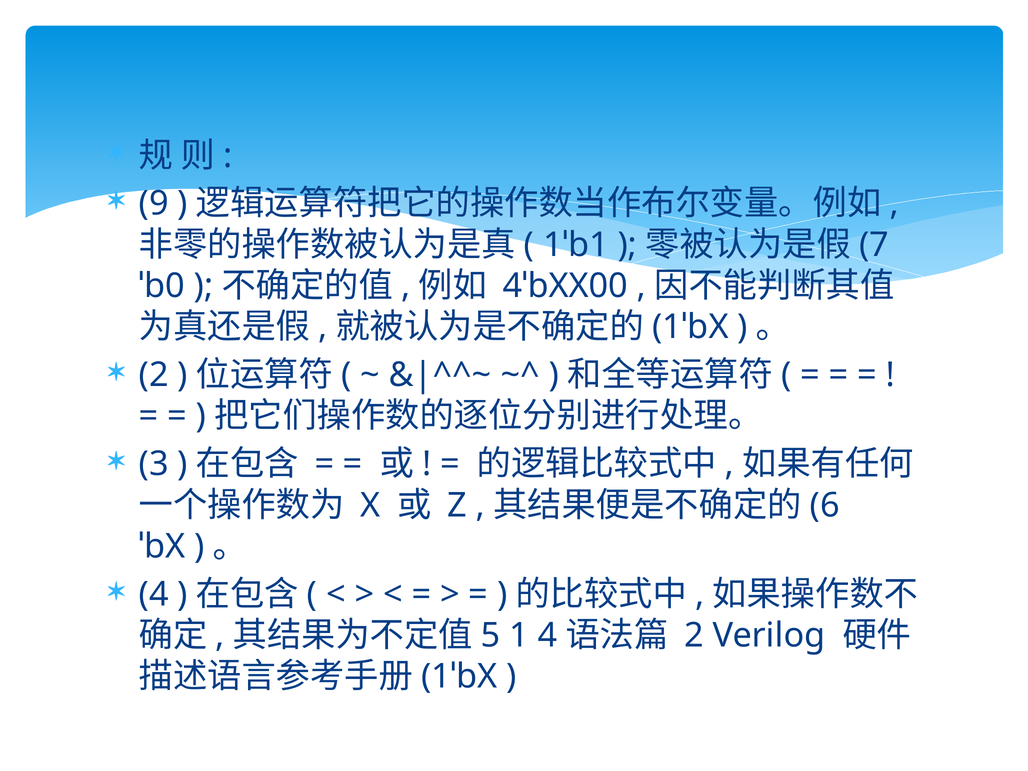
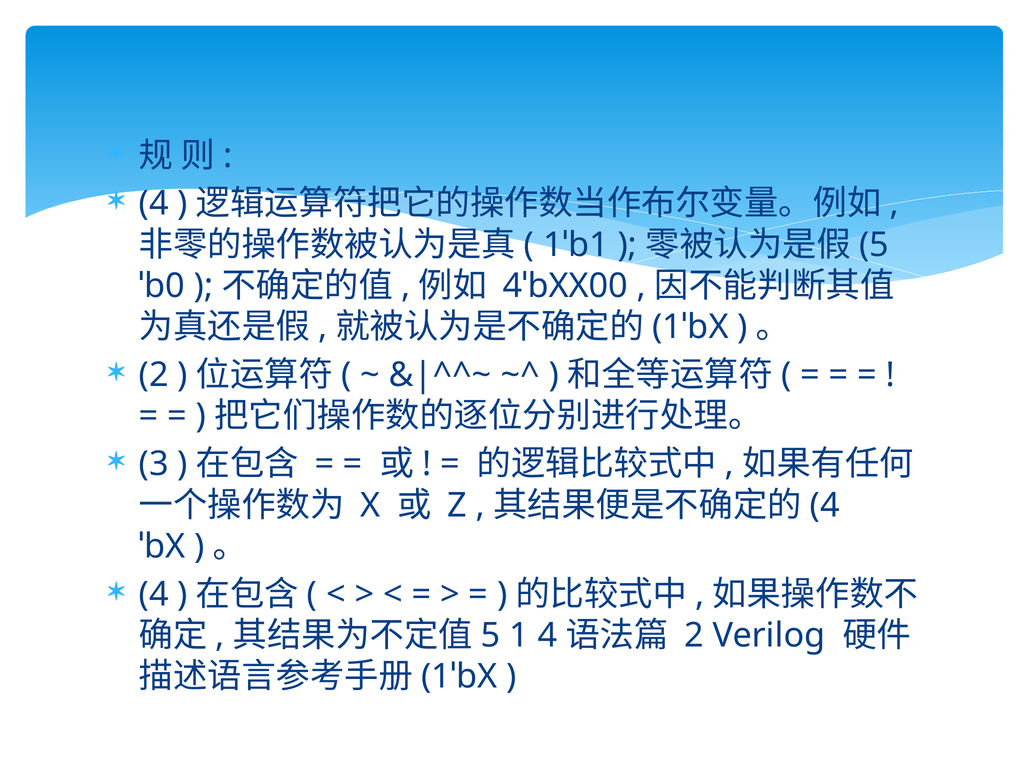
9: 9 -> 4 (154, 204)
7: 7 -> 5 (874, 245)
6: 6 -> 4 (825, 505)
